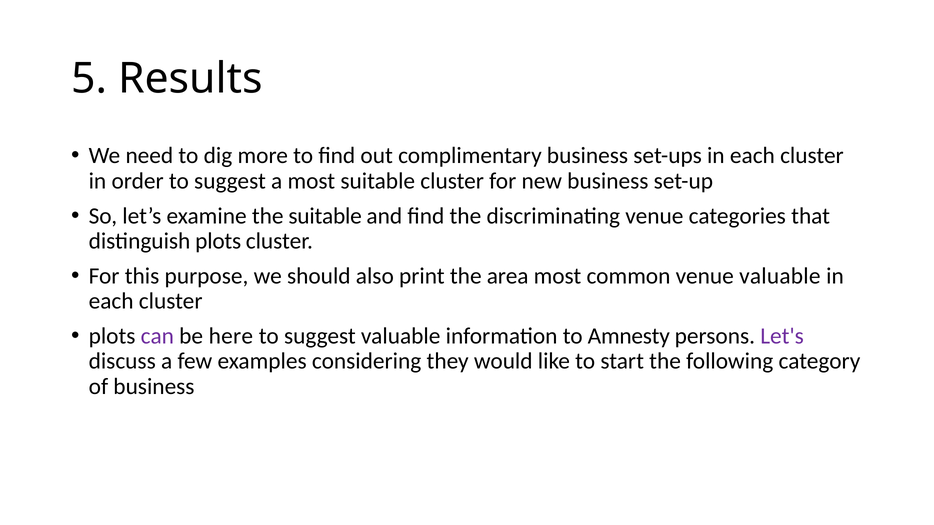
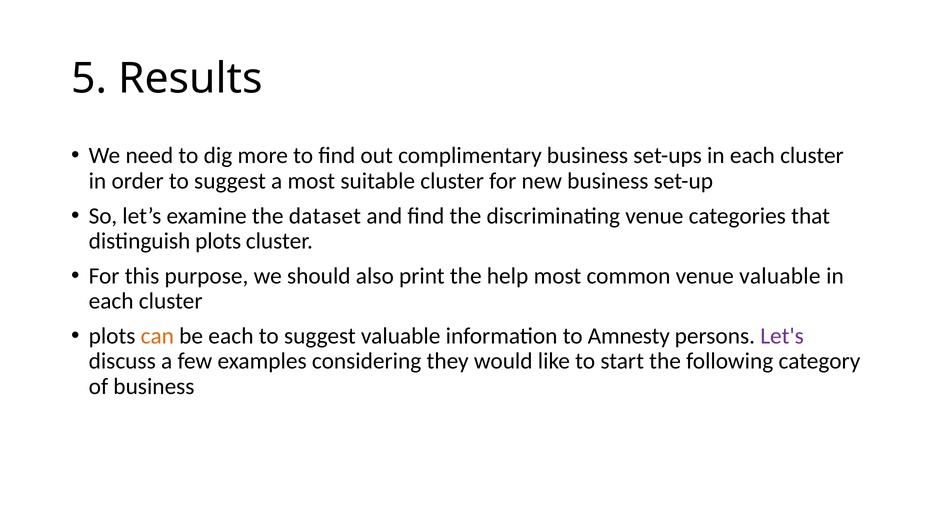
the suitable: suitable -> dataset (325, 216)
area: area -> help (508, 276)
can colour: purple -> orange (157, 336)
be here: here -> each (231, 336)
